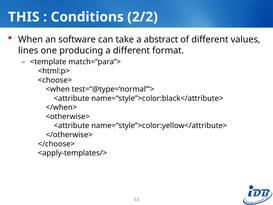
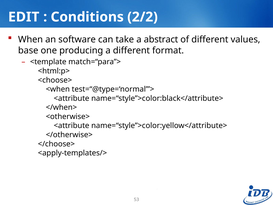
THIS: THIS -> EDIT (24, 17)
lines: lines -> base (28, 50)
